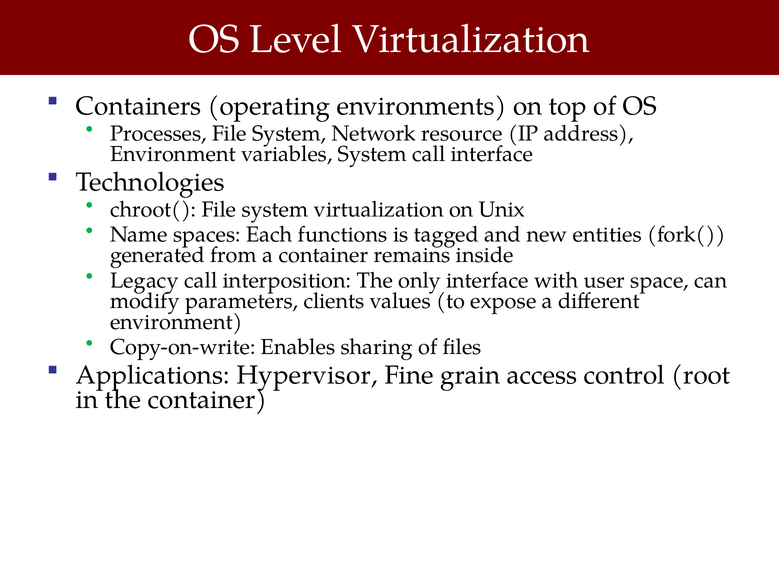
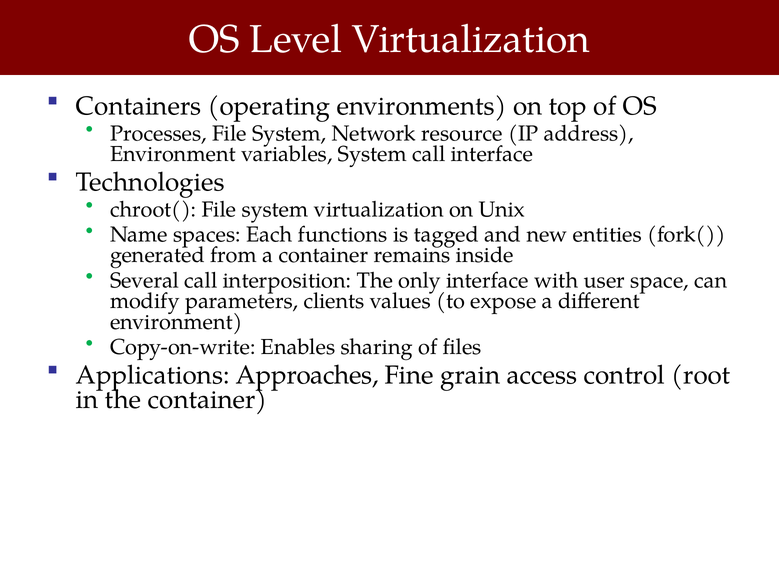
Legacy: Legacy -> Several (145, 281)
Hypervisor: Hypervisor -> Approaches (307, 375)
